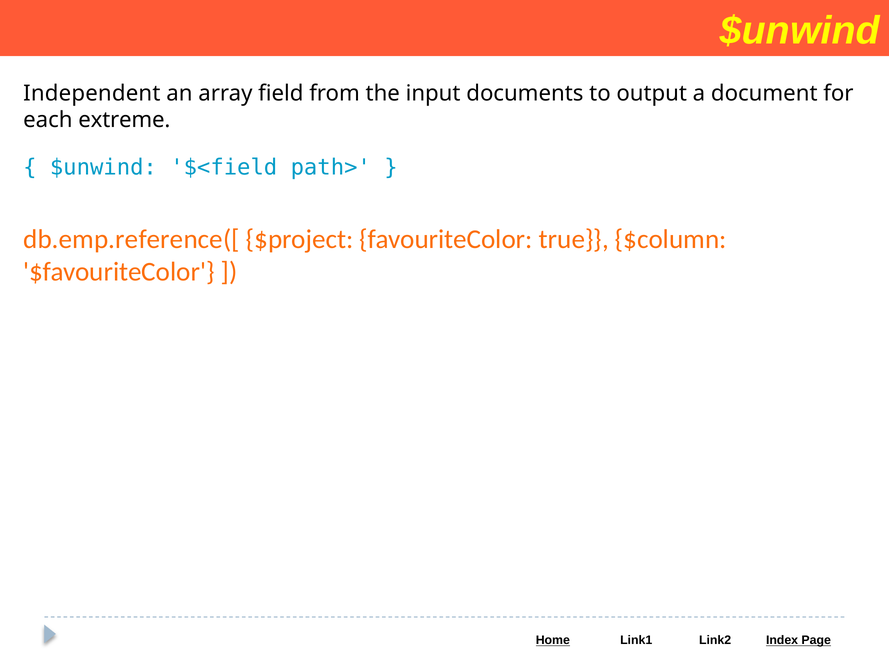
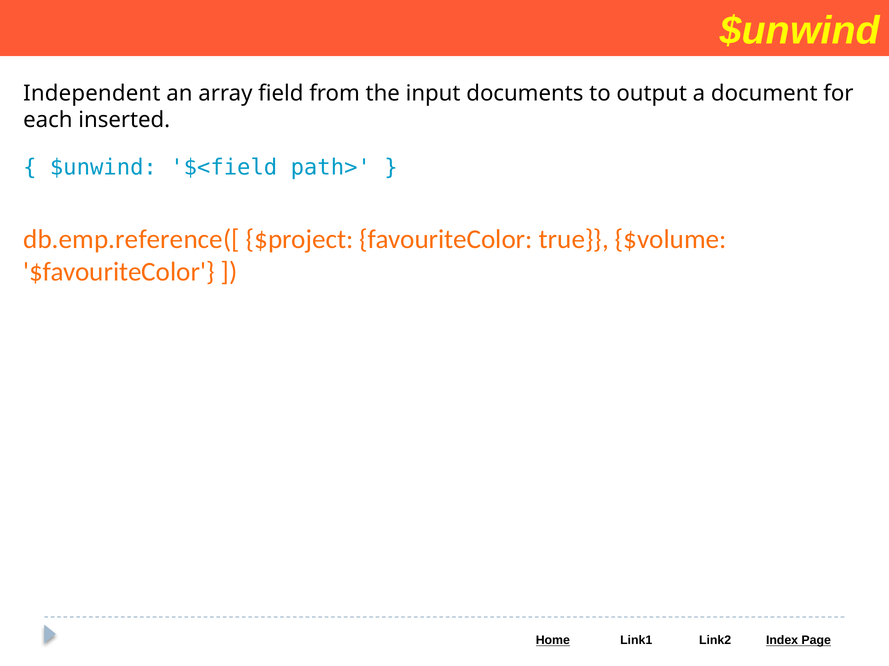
extreme: extreme -> inserted (124, 120)
$column: $column -> $volume (671, 240)
